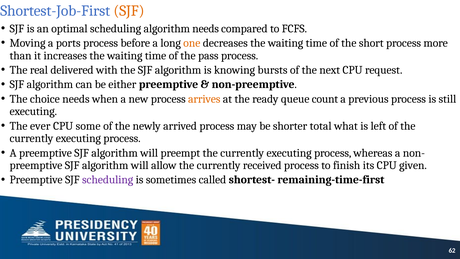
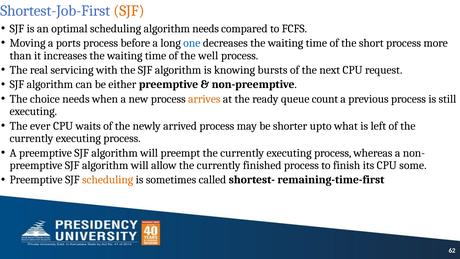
one colour: orange -> blue (192, 43)
pass: pass -> well (208, 56)
delivered: delivered -> servicing (72, 70)
some: some -> waits (88, 126)
total: total -> upto (321, 126)
received: received -> finished (262, 165)
given: given -> some (413, 165)
scheduling colour: purple -> orange (108, 180)
